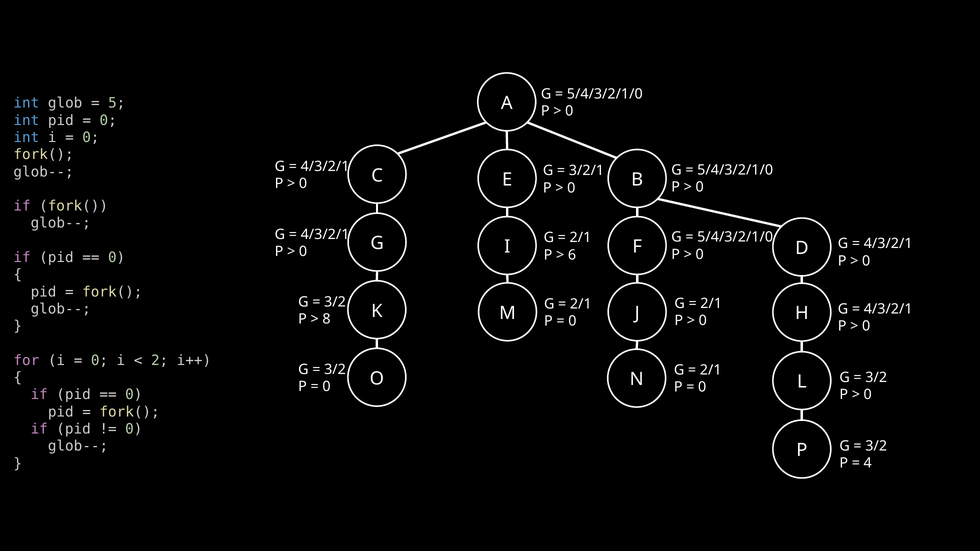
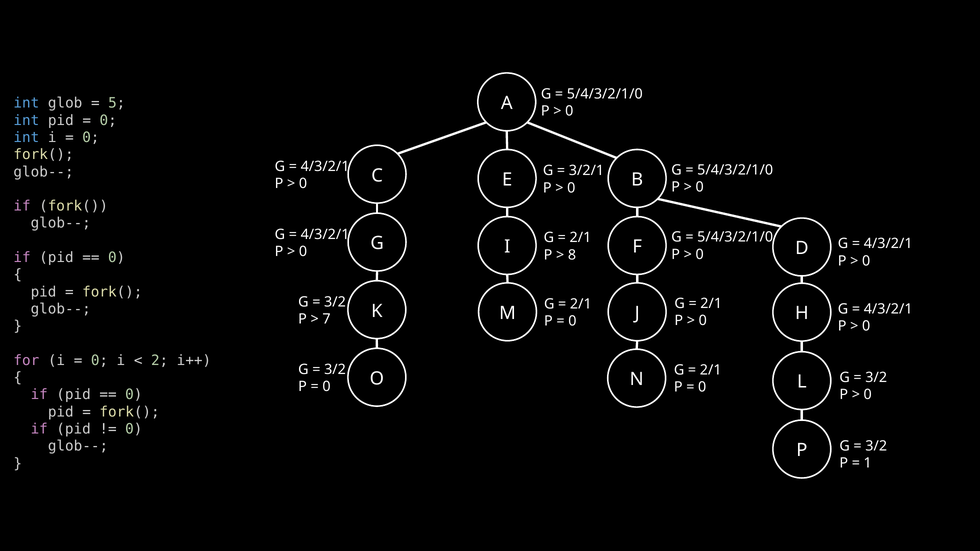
6: 6 -> 8 (572, 255)
8: 8 -> 7 (326, 319)
4: 4 -> 1 (868, 463)
